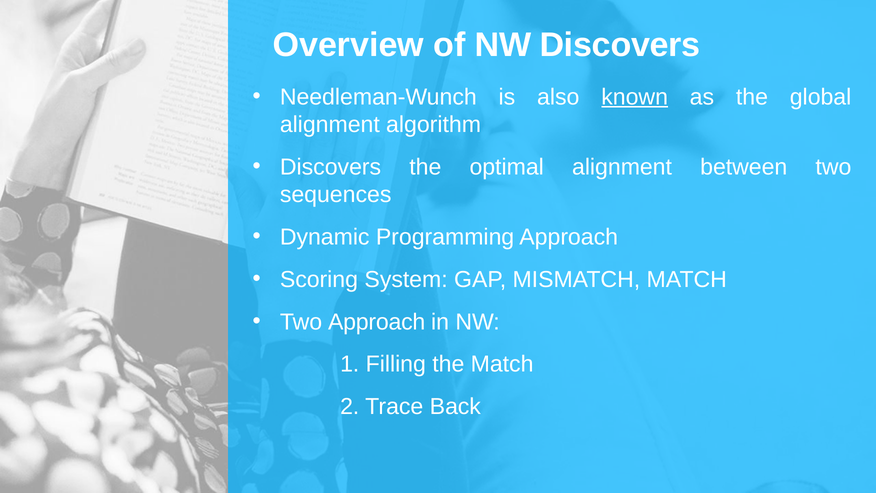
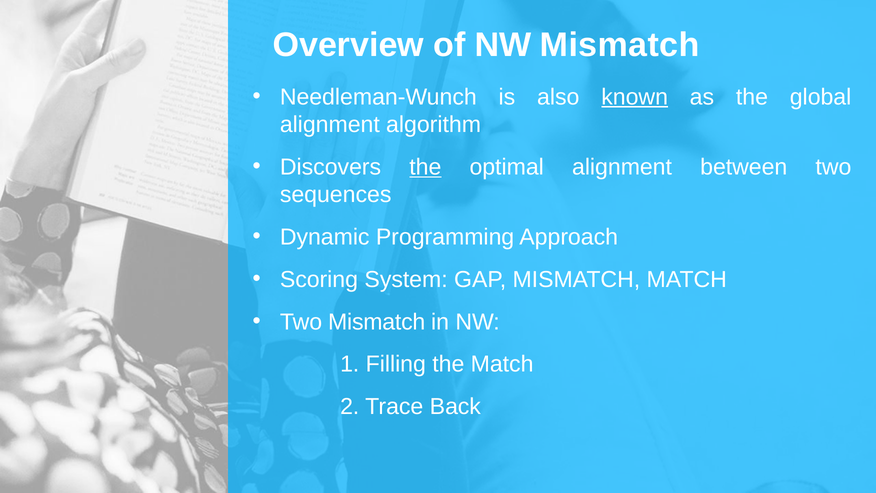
NW Discovers: Discovers -> Mismatch (620, 45)
the underline: none -> present (425, 167)
Two Approach: Approach -> Mismatch (377, 322)
